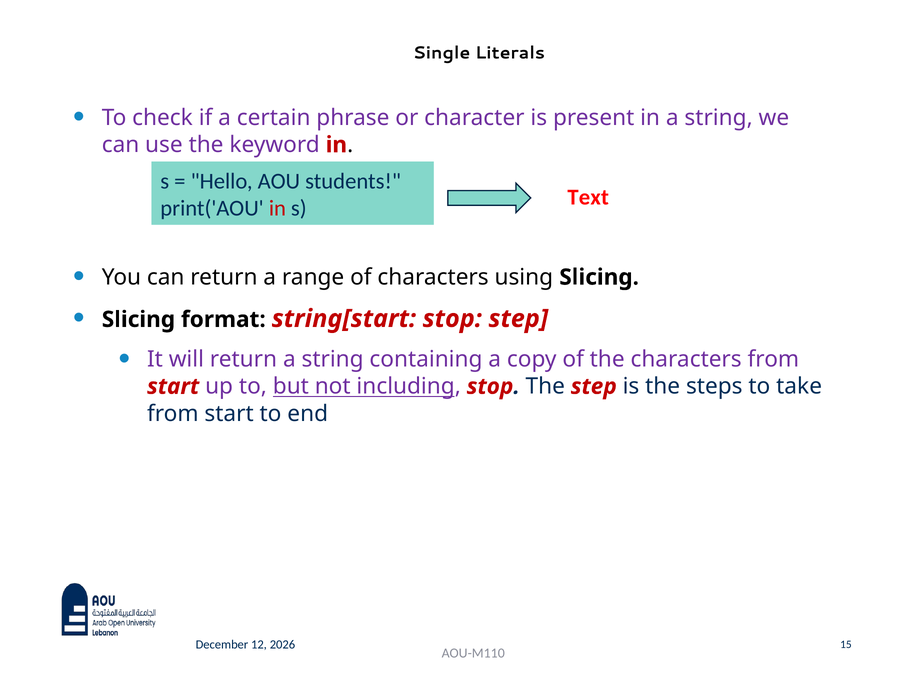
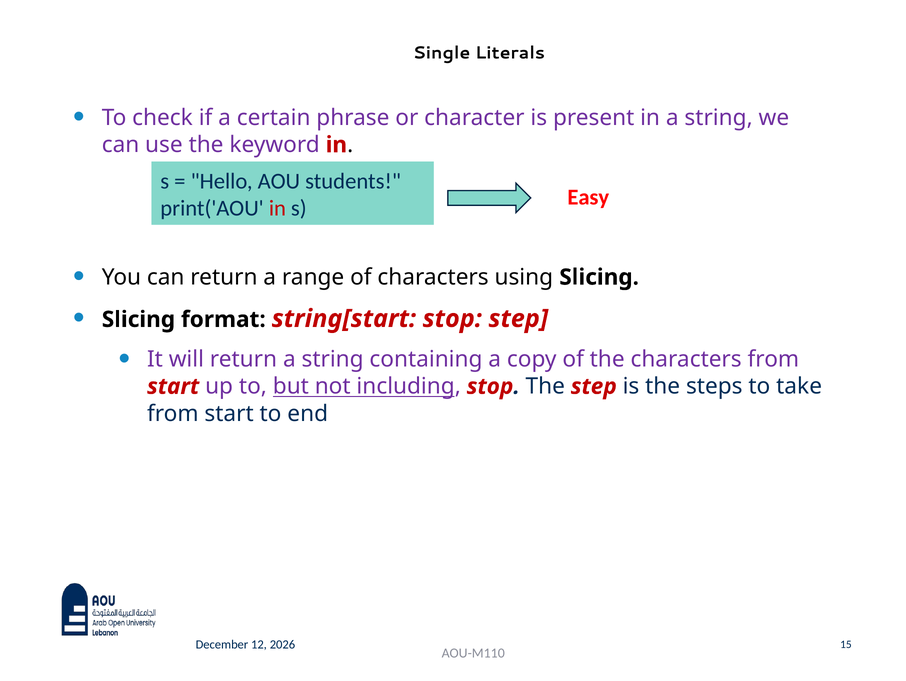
Text: Text -> Easy (588, 197)
